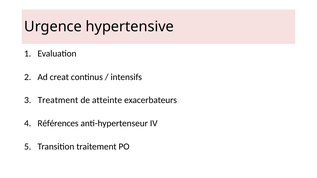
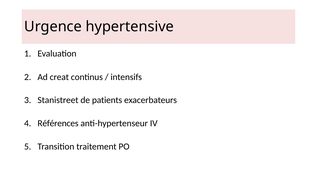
Treatment: Treatment -> Stanistreet (58, 100)
atteinte: atteinte -> patients (107, 100)
